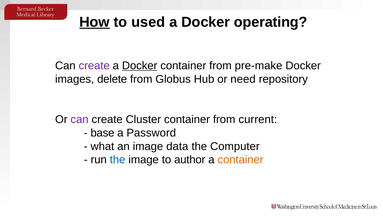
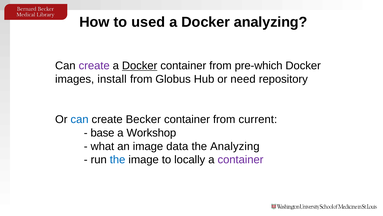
How underline: present -> none (95, 22)
Docker operating: operating -> analyzing (271, 22)
pre-make: pre-make -> pre-which (259, 65)
delete: delete -> install (112, 79)
can colour: purple -> blue (80, 119)
Cluster: Cluster -> Becker (143, 119)
Password: Password -> Workshop (151, 133)
the Computer: Computer -> Analyzing (235, 146)
author: author -> locally (190, 159)
container colour: orange -> purple (241, 159)
